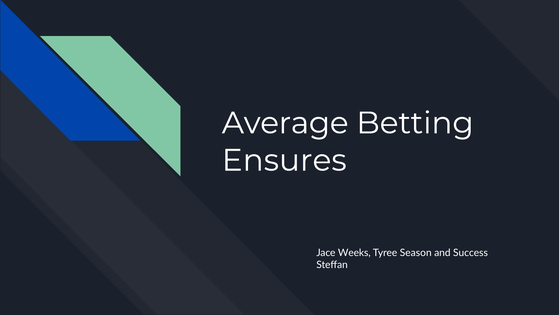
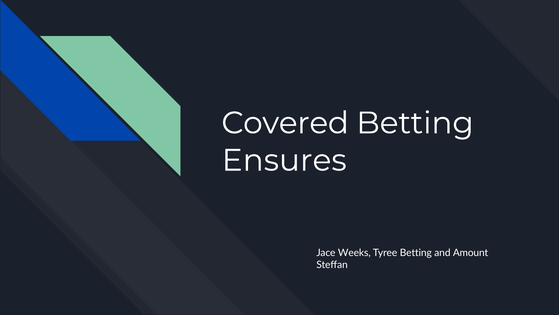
Average: Average -> Covered (285, 123)
Tyree Season: Season -> Betting (416, 252)
Success: Success -> Amount (471, 252)
